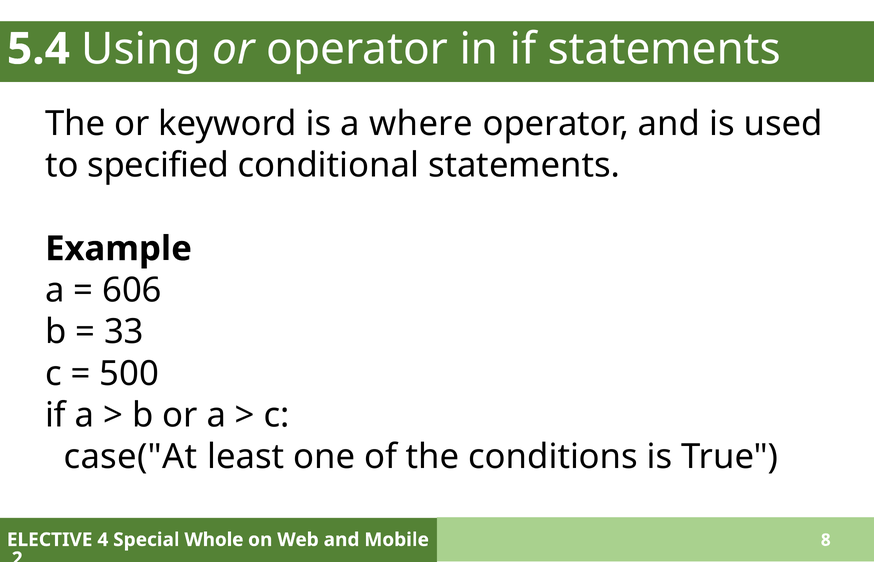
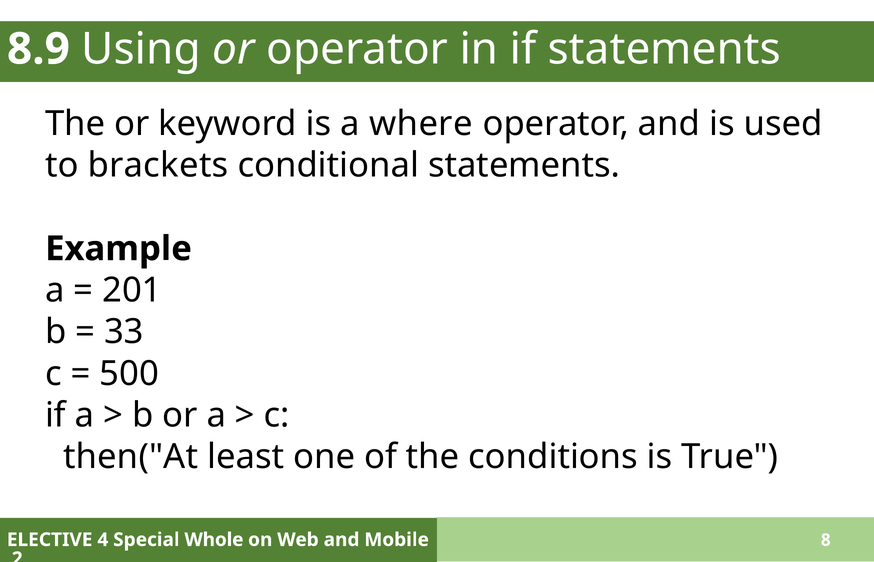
5.4: 5.4 -> 8.9 (38, 49)
specified: specified -> brackets (158, 165)
606: 606 -> 201 (132, 290)
case("At: case("At -> then("At (131, 457)
